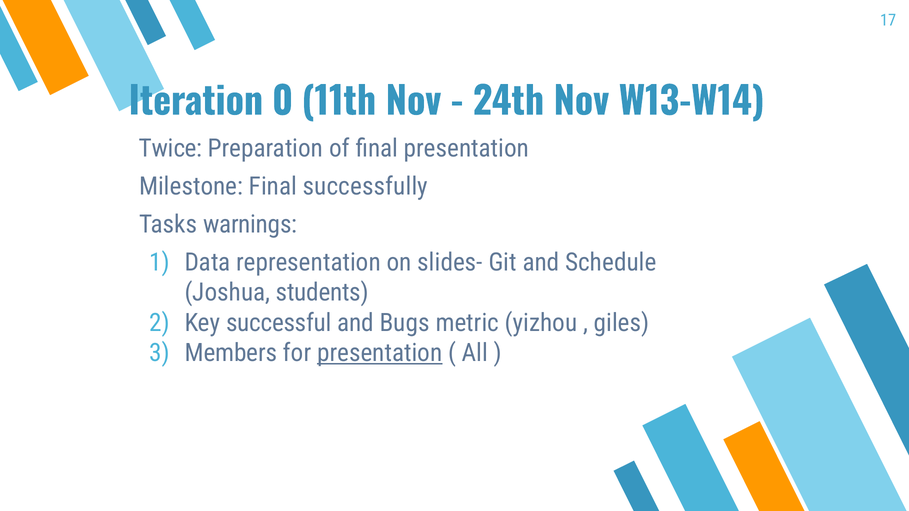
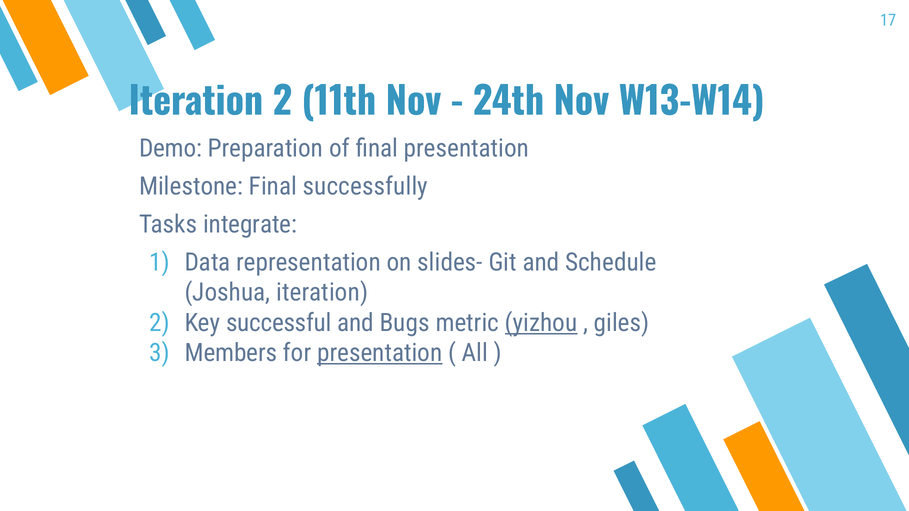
0: 0 -> 2 (282, 102)
Twice: Twice -> Demo (171, 149)
warnings: warnings -> integrate (250, 224)
Joshua students: students -> iteration (322, 293)
yizhou underline: none -> present (541, 323)
